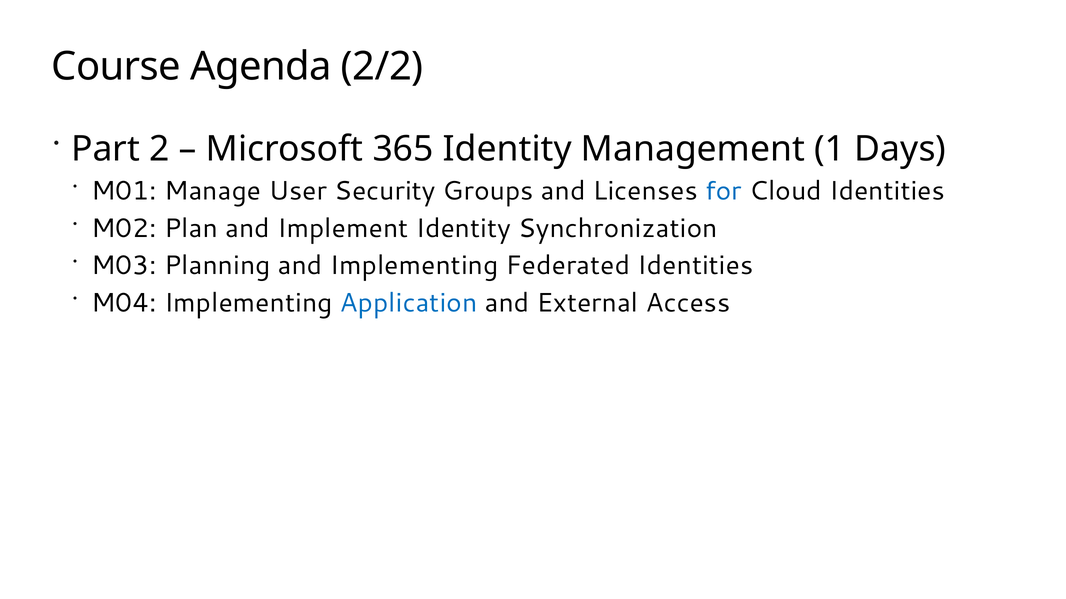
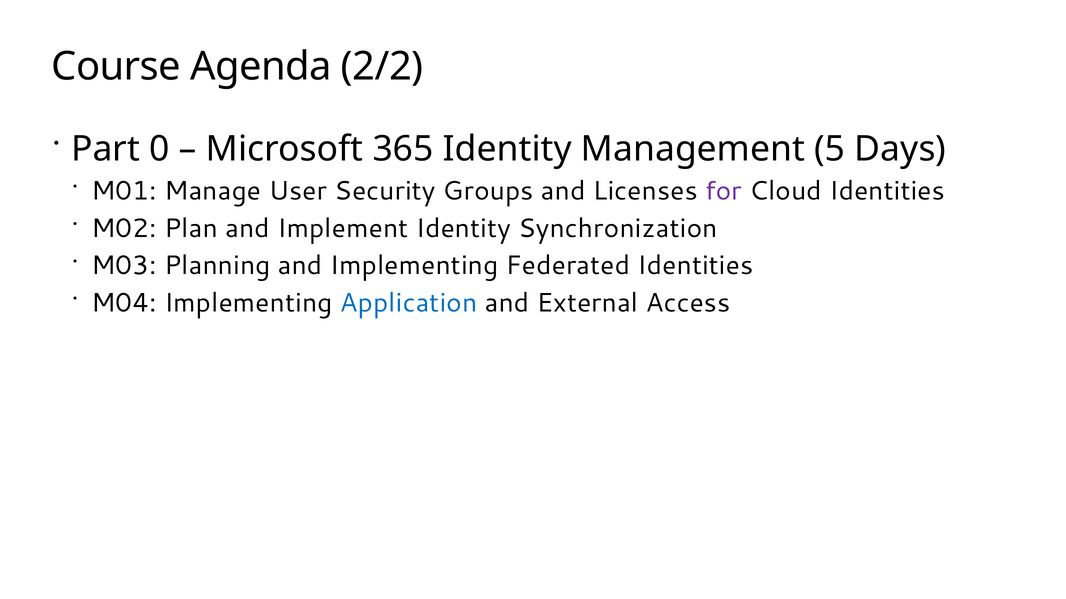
2: 2 -> 0 (159, 149)
1: 1 -> 5 (830, 149)
for colour: blue -> purple (724, 191)
